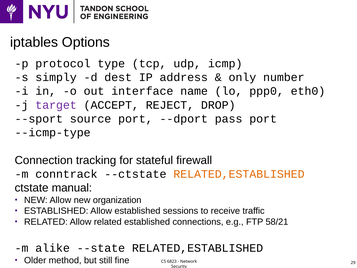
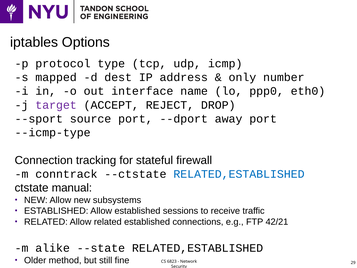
simply: simply -> mapped (56, 77)
pass: pass -> away (229, 119)
RELATED,ESTABLISHED colour: orange -> blue (239, 174)
organization: organization -> subsystems (117, 200)
58/21: 58/21 -> 42/21 (277, 222)
